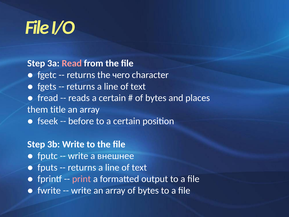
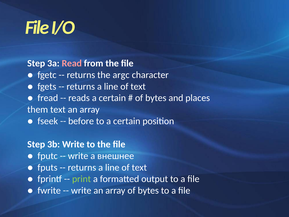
чего: чего -> argc (121, 75)
them title: title -> text (58, 109)
print colour: pink -> light green (82, 179)
